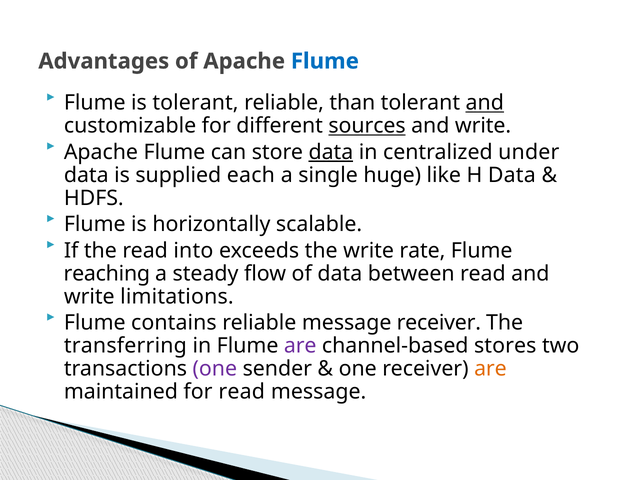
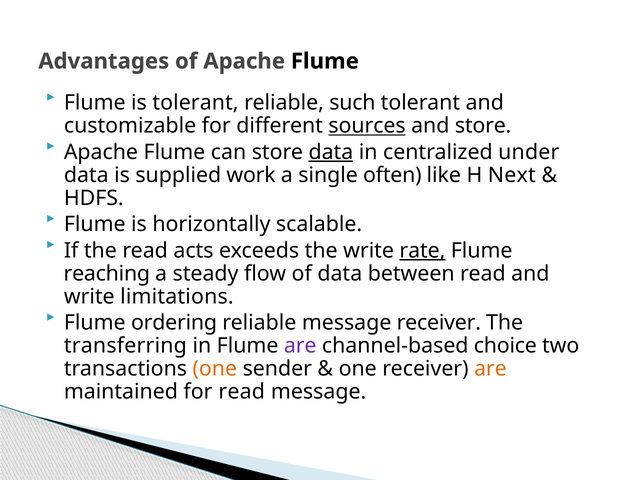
Flume colour: blue -> black (325, 61)
than: than -> such (352, 103)
and underline: present -> none (485, 103)
write: write -> store (483, 126)
each: each -> work (251, 175)
huge: huge -> often (392, 175)
H Data: Data -> Next (512, 175)
into: into -> acts (193, 250)
rate underline: none -> present (422, 250)
contains: contains -> ordering (174, 323)
stores: stores -> choice (505, 346)
one colour: purple -> orange (215, 369)
